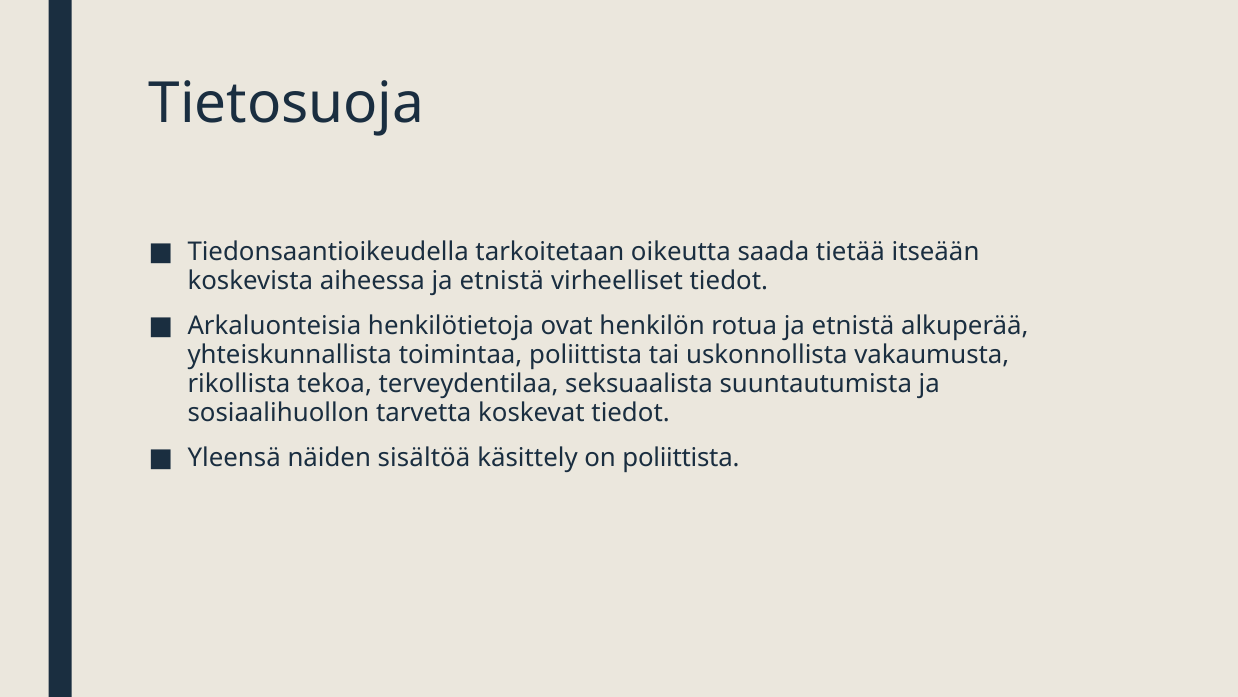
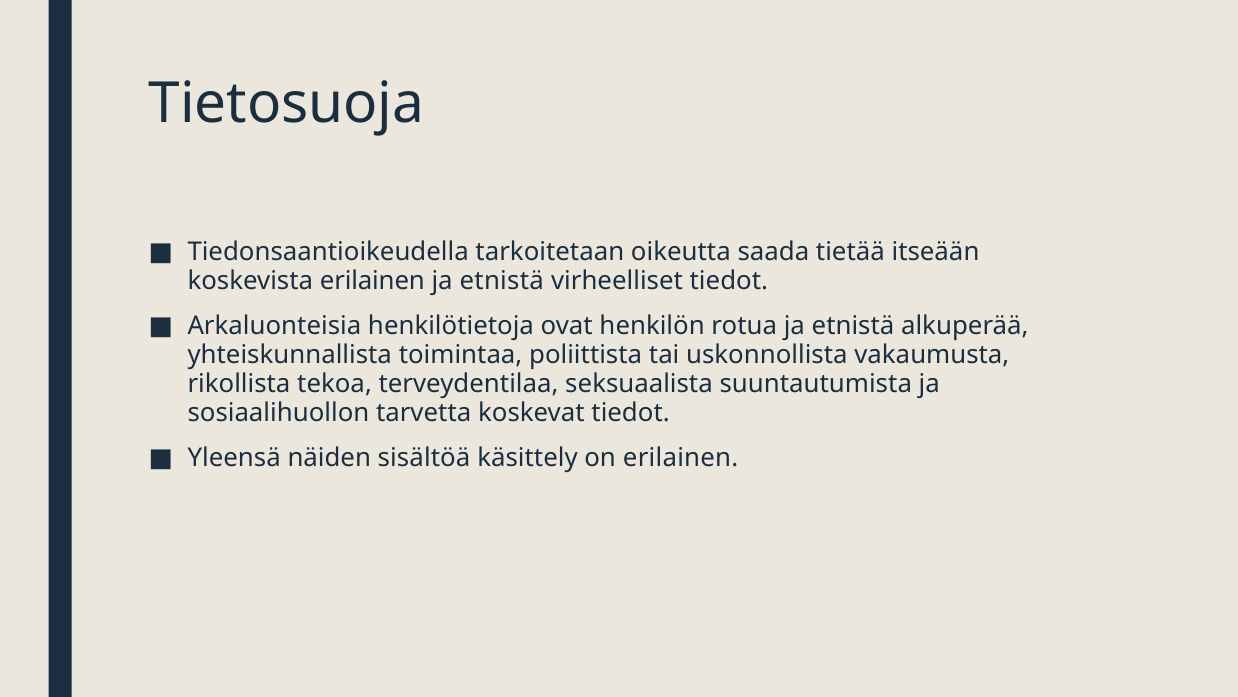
koskevista aiheessa: aiheessa -> erilainen (372, 281)
on poliittista: poliittista -> erilainen (681, 457)
